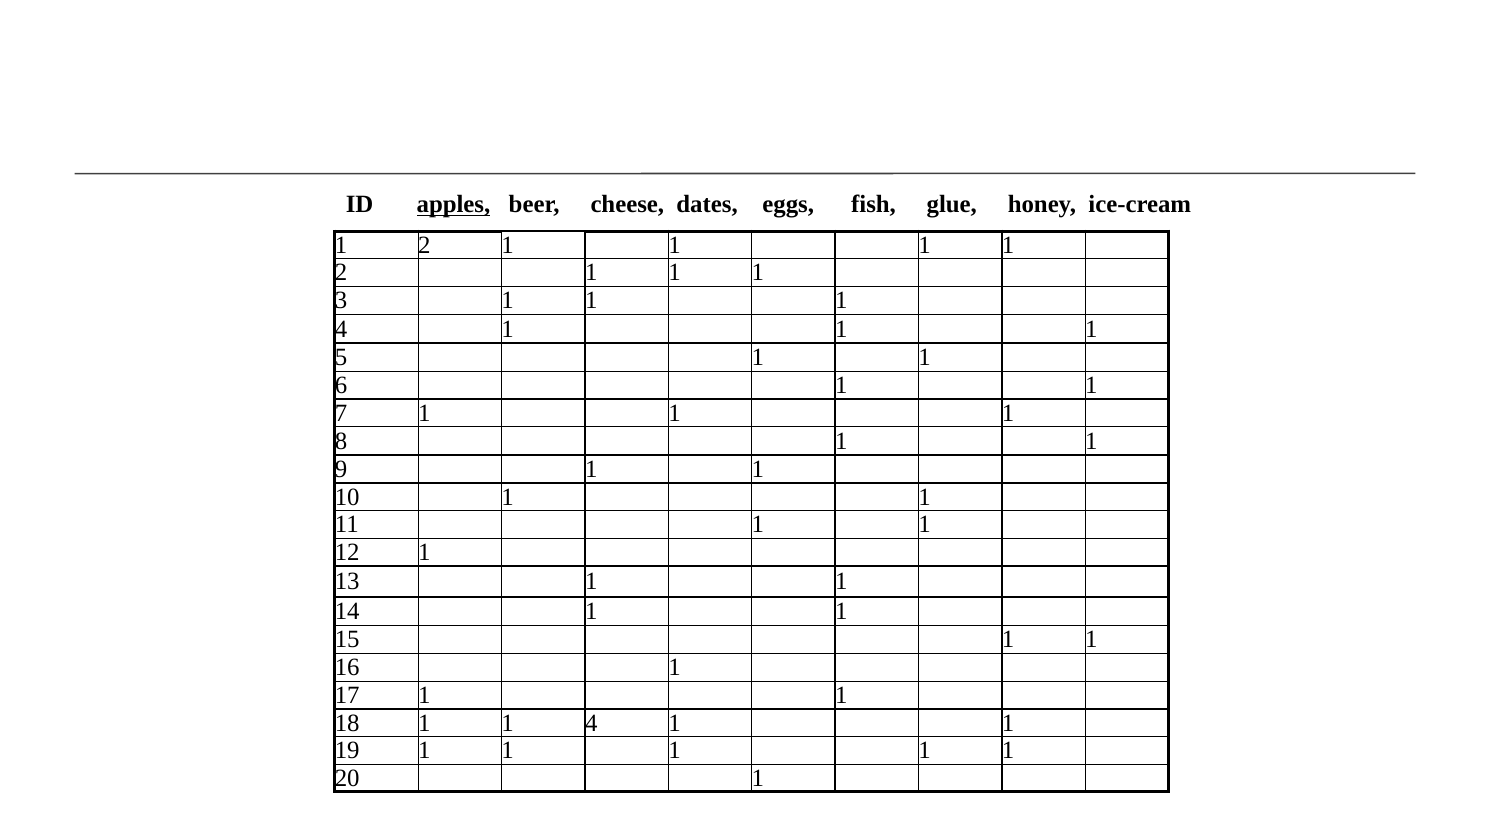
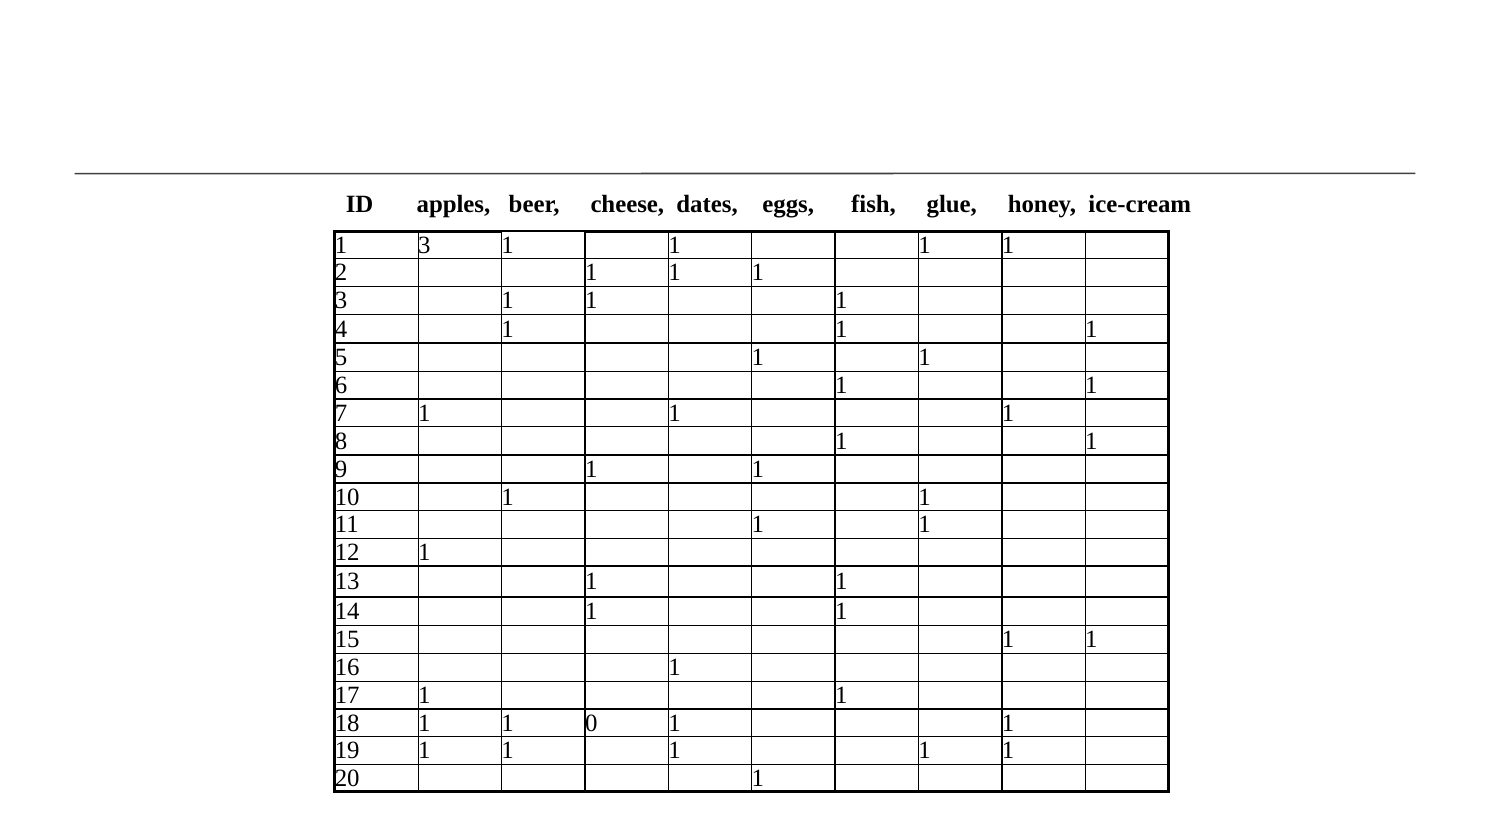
apples underline: present -> none (453, 205)
2: 2 -> 3 (424, 245)
18 1 1 4: 4 -> 0 (591, 723)
